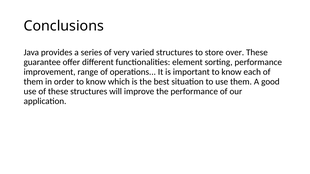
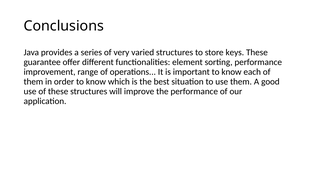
over: over -> keys (235, 52)
